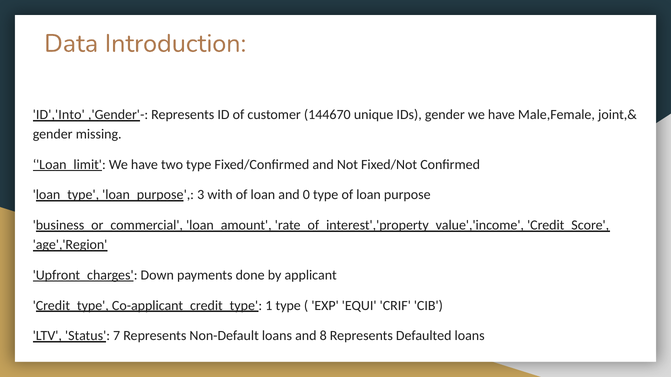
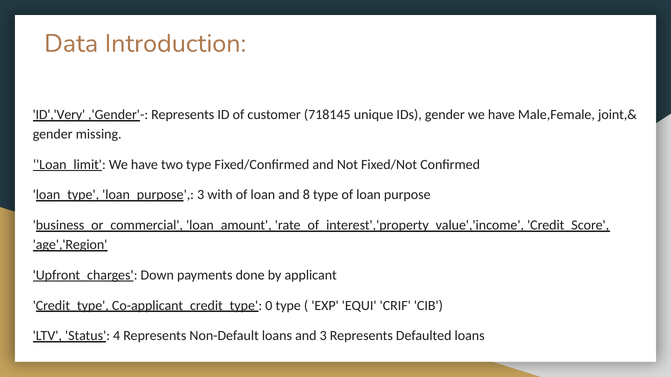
ID','Into: ID','Into -> ID','Very (59, 115)
144670: 144670 -> 718145 (327, 115)
0: 0 -> 8 (306, 195)
1: 1 -> 0 (269, 306)
7: 7 -> 4 (117, 336)
and 8: 8 -> 3 (323, 336)
